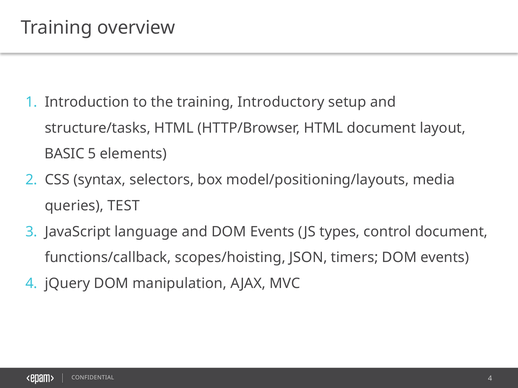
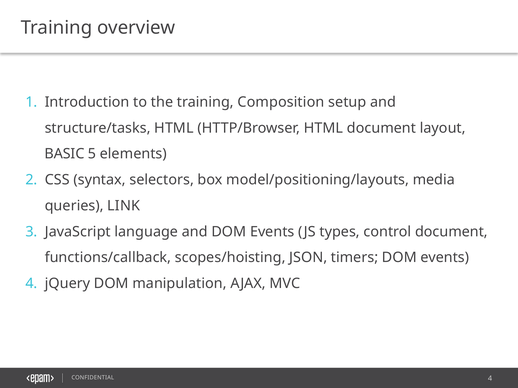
Introductory: Introductory -> Composition (281, 102)
TEST: TEST -> LINK (124, 206)
